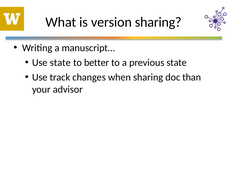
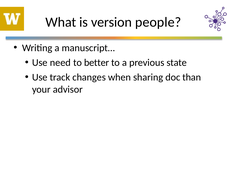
version sharing: sharing -> people (158, 22)
Use state: state -> need (60, 62)
